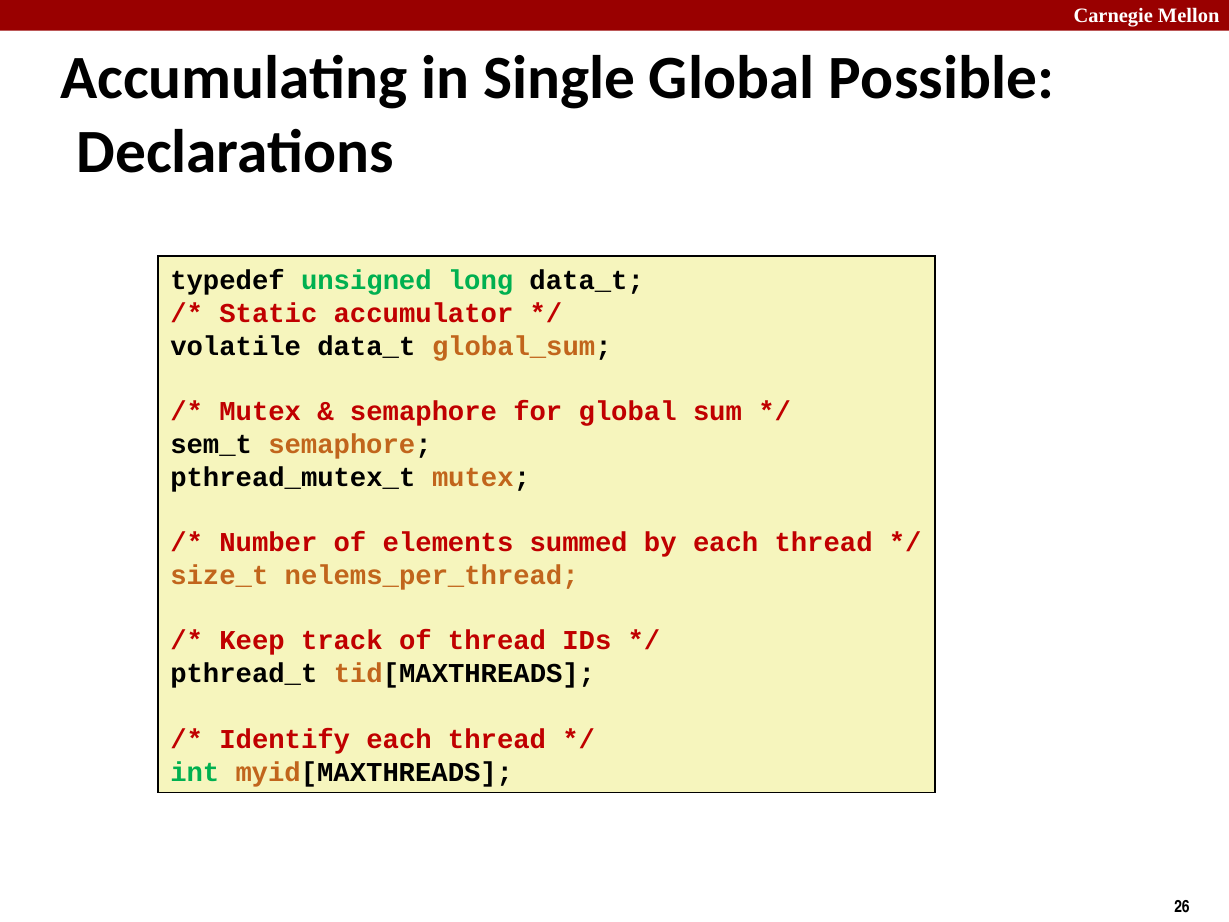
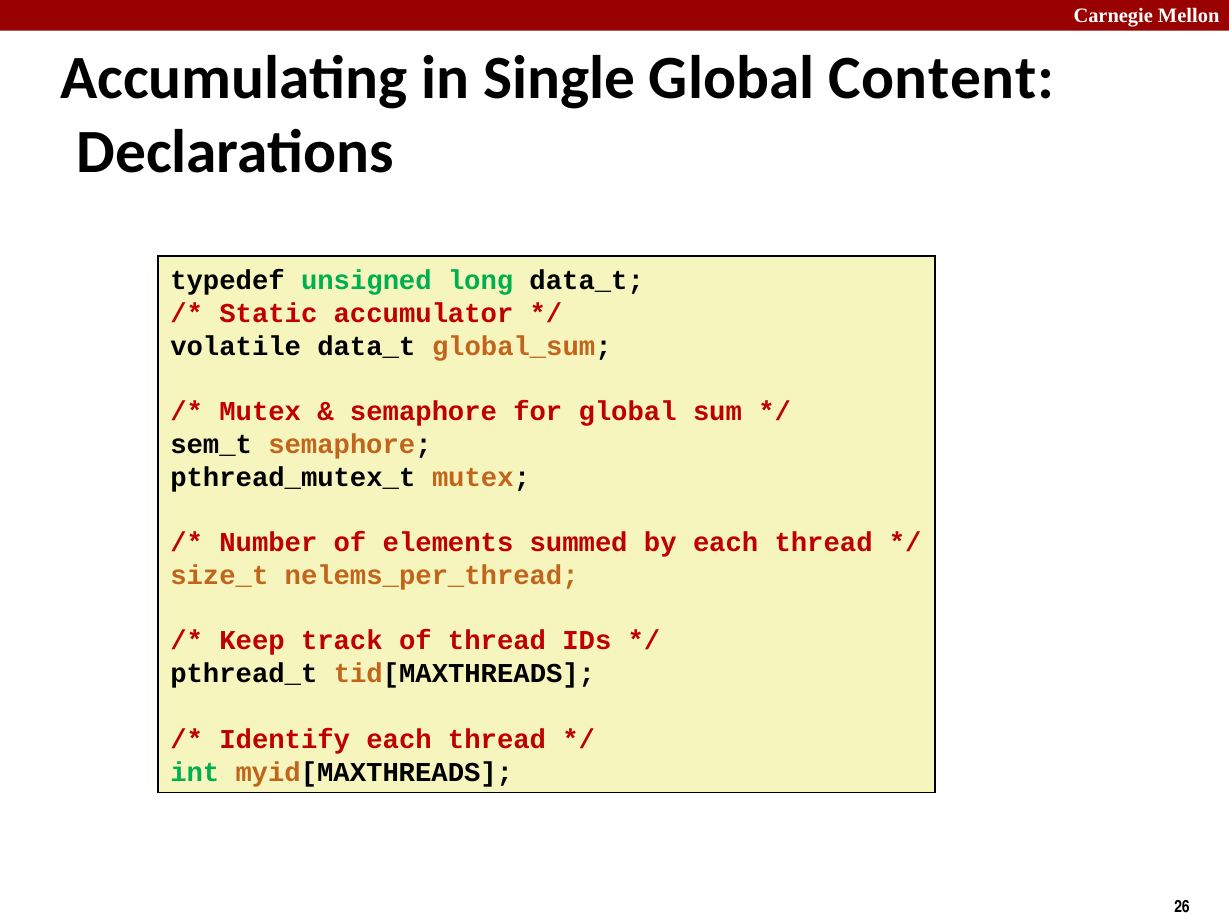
Possible: Possible -> Content (941, 78)
